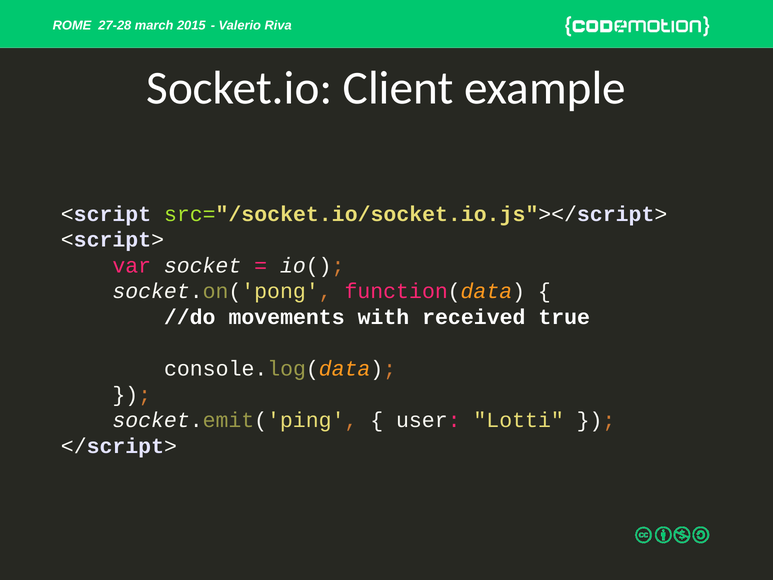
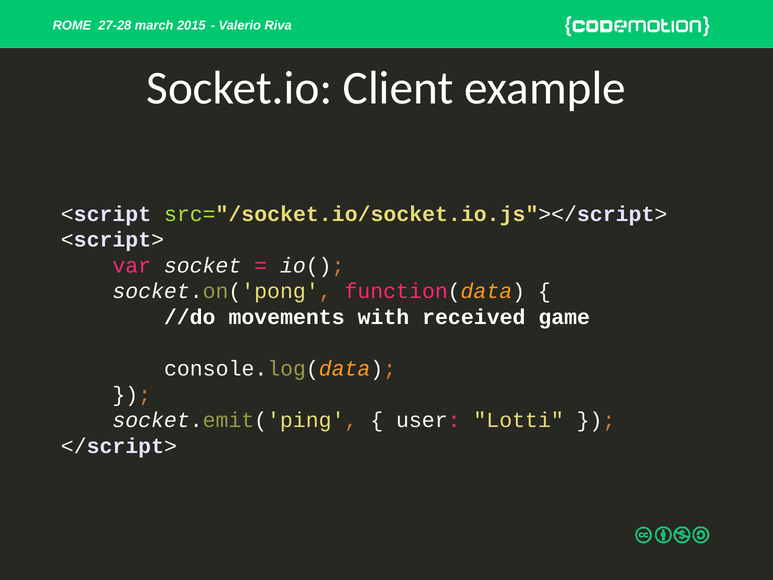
true: true -> game (564, 317)
